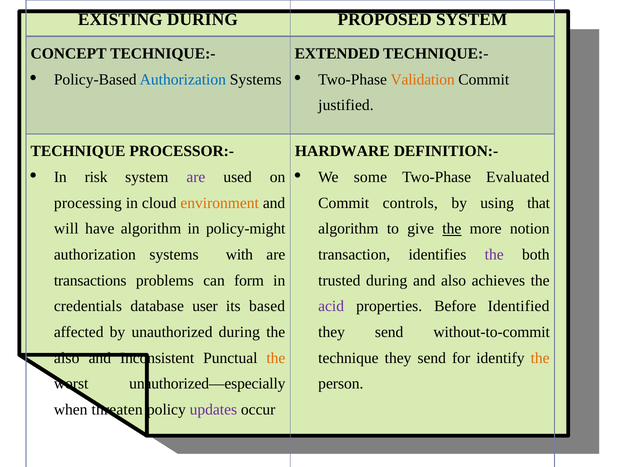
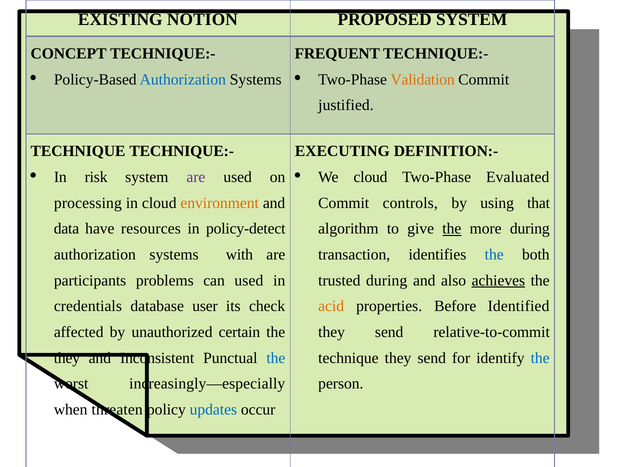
EXISTING DURING: DURING -> NOTION (202, 19)
EXTENDED: EXTENDED -> FREQUENT (337, 54)
TECHNIQUE PROCESSOR:-: PROCESSOR:- -> TECHNIQUE:- (182, 151)
HARDWARE: HARDWARE -> EXECUTING (342, 151)
We some: some -> cloud (371, 177)
will: will -> data (66, 229)
have algorithm: algorithm -> resources (151, 229)
policy-might: policy-might -> policy-detect (246, 229)
more notion: notion -> during (530, 229)
the colour: purple -> blue (494, 254)
transactions: transactions -> participants (90, 280)
can form: form -> used (249, 280)
achieves underline: none -> present (498, 280)
based: based -> check (267, 306)
acid colour: purple -> orange (331, 306)
unauthorized during: during -> certain (239, 332)
without-to-commit: without-to-commit -> relative-to-commit (492, 332)
also: also -> they (67, 358)
the colour: orange -> blue (276, 358)
the colour: orange -> blue (540, 358)
unauthorized—especially: unauthorized—especially -> increasingly—especially (207, 383)
updates colour: purple -> blue (213, 409)
